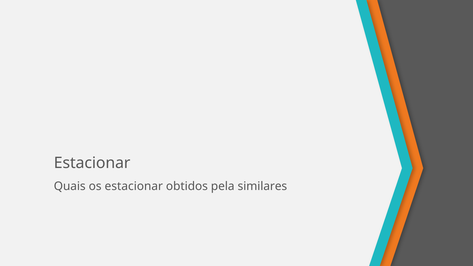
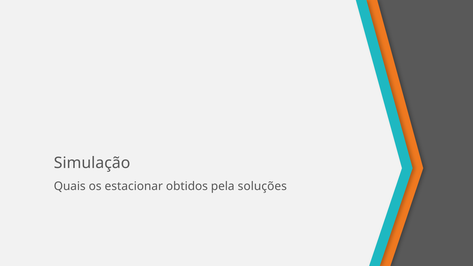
Estacionar: Estacionar -> Simulação (92, 163)
similares: similares -> soluções (262, 186)
